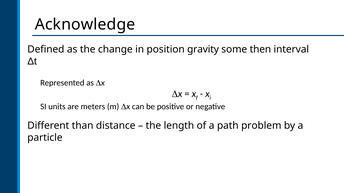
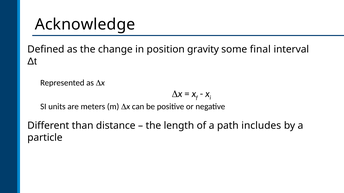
then: then -> final (260, 49)
problem: problem -> includes (261, 126)
